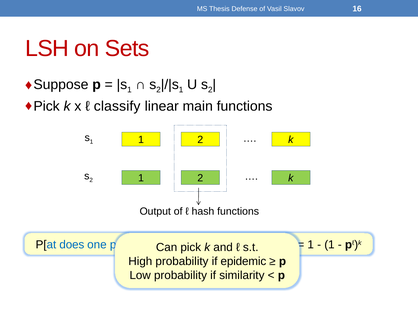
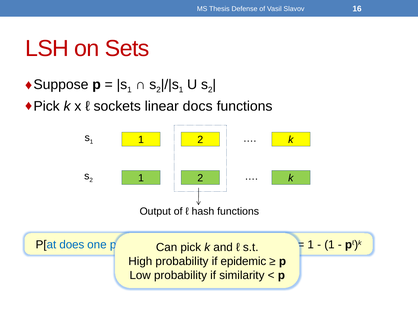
classify: classify -> sockets (117, 106)
main: main -> docs (198, 106)
